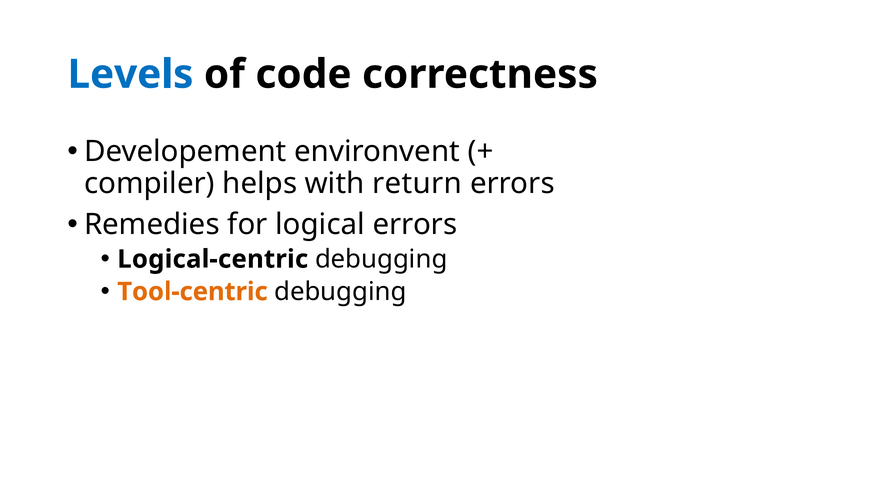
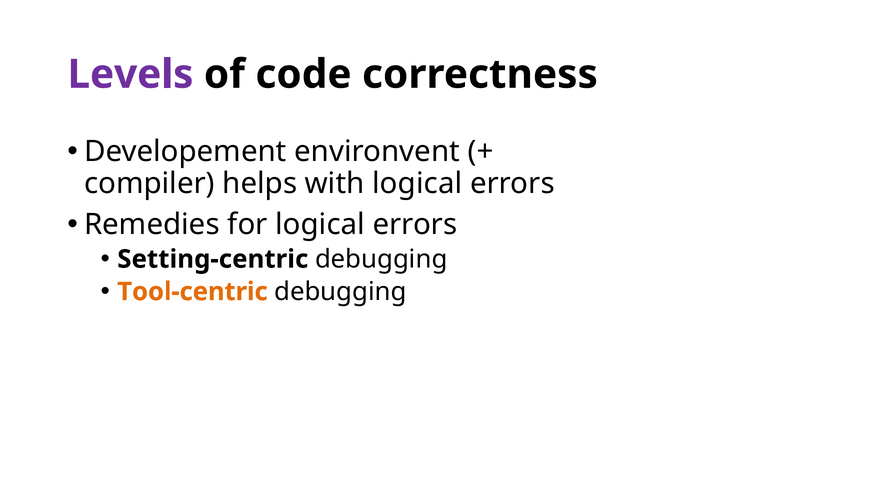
Levels colour: blue -> purple (130, 74)
with return: return -> logical (417, 183)
Logical-centric: Logical-centric -> Setting-centric (213, 259)
